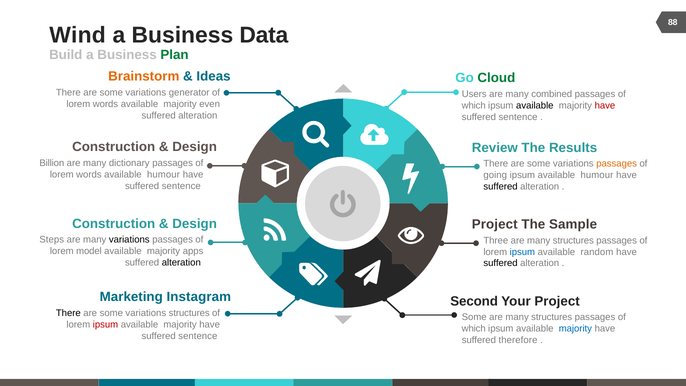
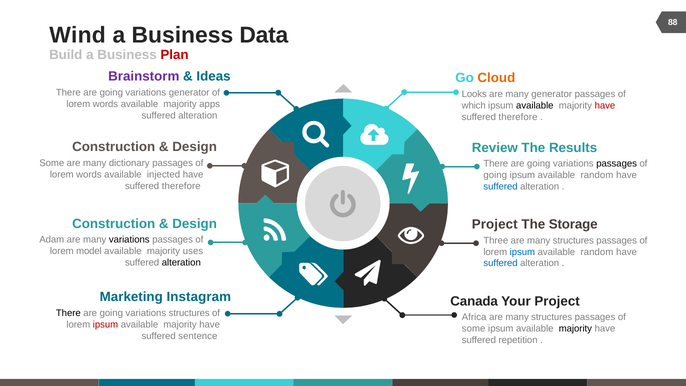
Plan colour: green -> red (175, 55)
Brainstorm colour: orange -> purple (144, 77)
Cloud colour: green -> orange (496, 78)
some: some -> going (111, 93)
Users: Users -> Looks (474, 94)
many combined: combined -> generator (552, 94)
even: even -> apps (210, 104)
sentence: sentence -> therefore (518, 117)
Billion: Billion -> Some (52, 163)
some: some -> going (539, 164)
passages colour: orange -> black (617, 164)
humour: humour -> injected (163, 174)
humour: humour -> random (597, 175)
sentence: sentence -> therefore (181, 186)
suffered colour: black -> blue (500, 187)
Sample: Sample -> Storage (573, 224)
Steps: Steps -> Adam (52, 240)
apps: apps -> uses (193, 251)
suffered colour: black -> blue (500, 263)
Second: Second -> Canada (474, 301)
some: some -> going (111, 313)
Some: Some -> Africa (474, 317)
which: which -> some (474, 329)
majority colour: blue -> black (575, 329)
therefore: therefore -> repetition (518, 340)
